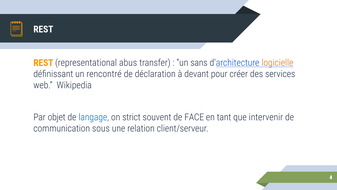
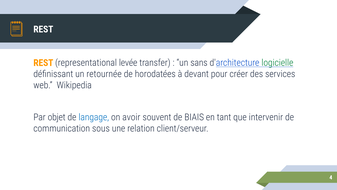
abus: abus -> levée (128, 63)
logicielle colour: orange -> green (277, 63)
rencontré: rencontré -> retournée (104, 74)
déclaration: déclaration -> horodatées (155, 74)
strict: strict -> avoir (131, 117)
FACE: FACE -> BIAIS (194, 117)
